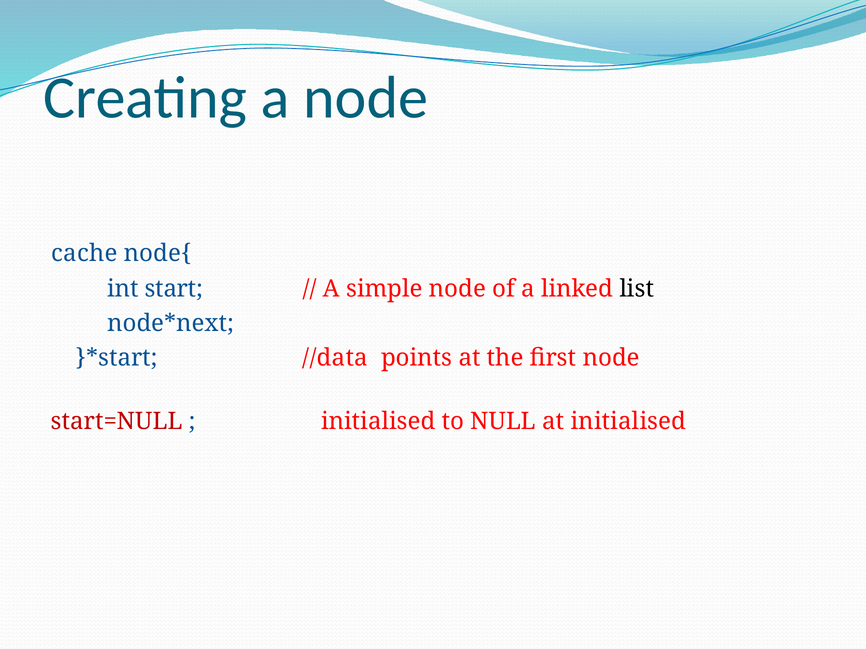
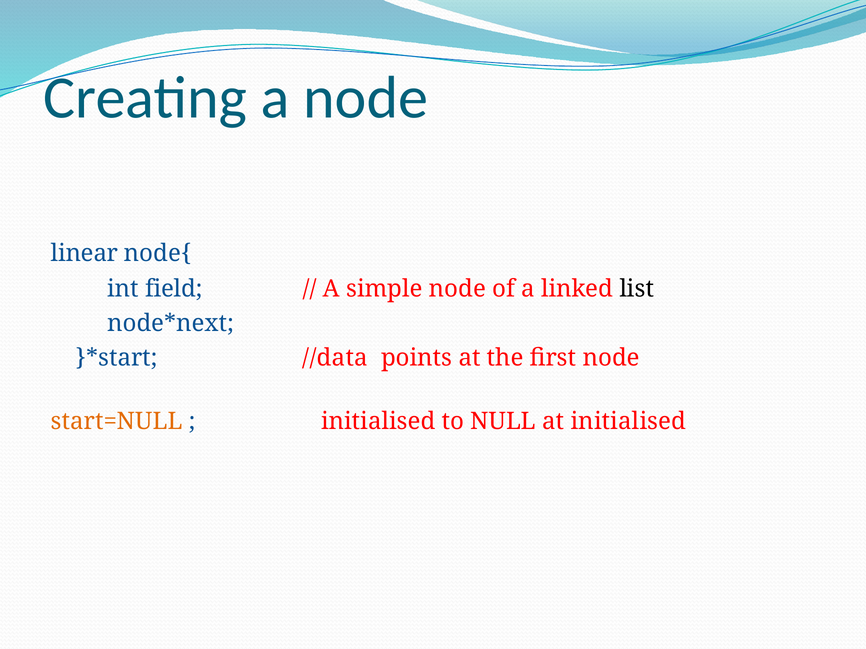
cache: cache -> linear (85, 254)
start: start -> field (174, 289)
start=NULL colour: red -> orange (117, 422)
